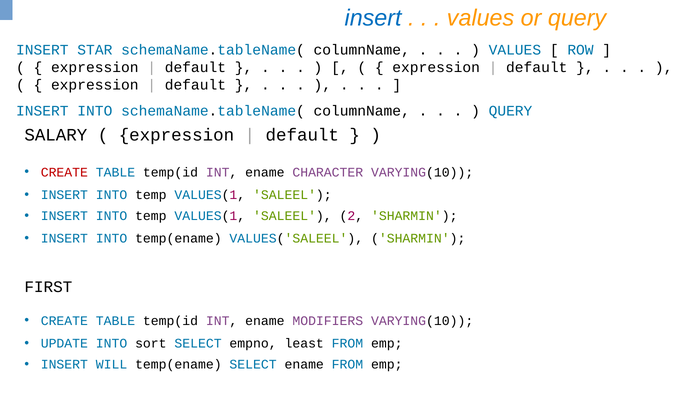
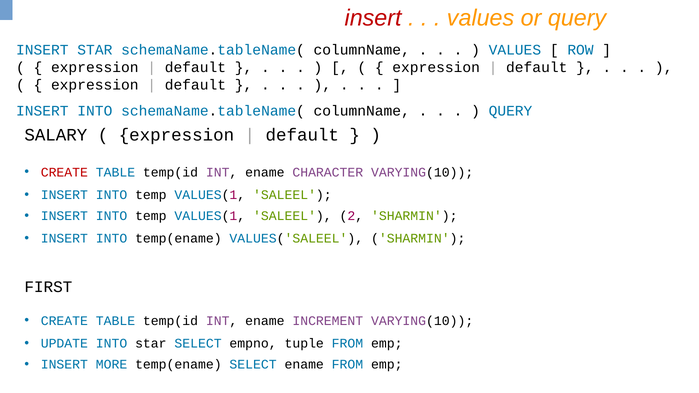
insert colour: blue -> red (373, 18)
MODIFIERS: MODIFIERS -> INCREMENT (328, 321)
INTO sort: sort -> star (151, 344)
least: least -> tuple (304, 344)
WILL: WILL -> MORE (112, 365)
